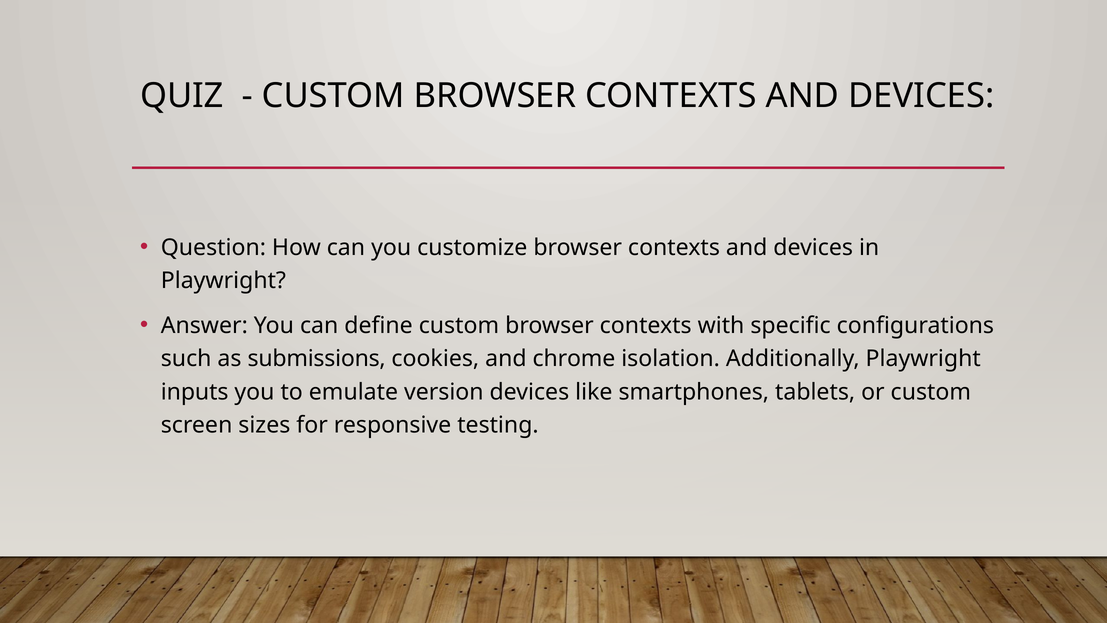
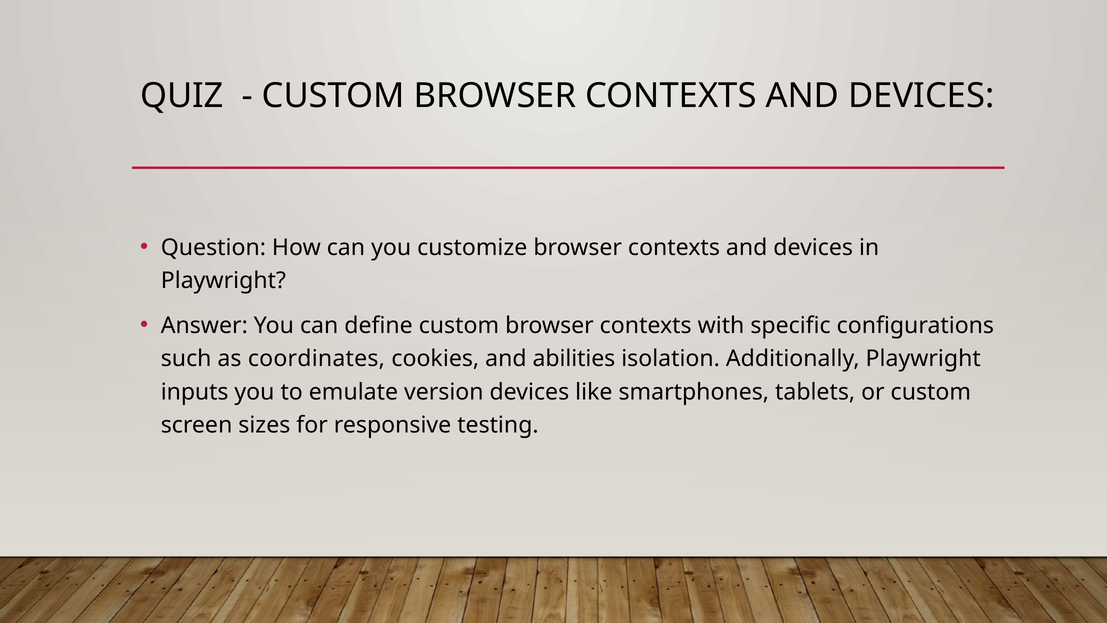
submissions: submissions -> coordinates (316, 359)
chrome: chrome -> abilities (574, 359)
